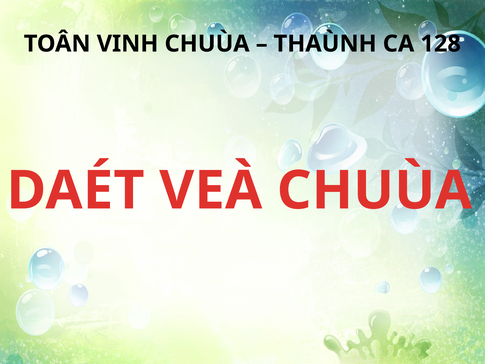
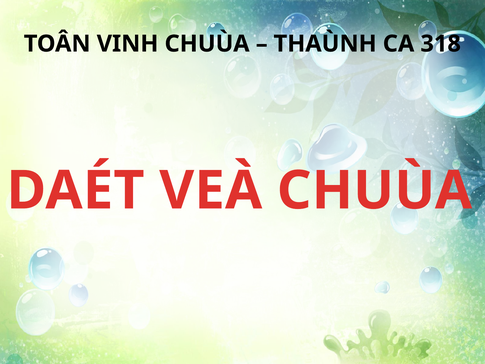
128: 128 -> 318 (441, 44)
